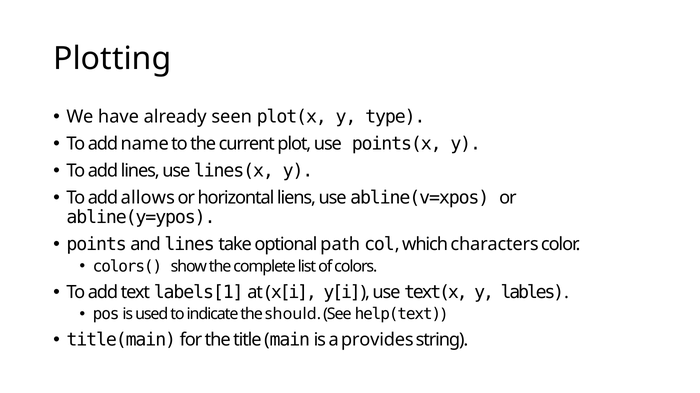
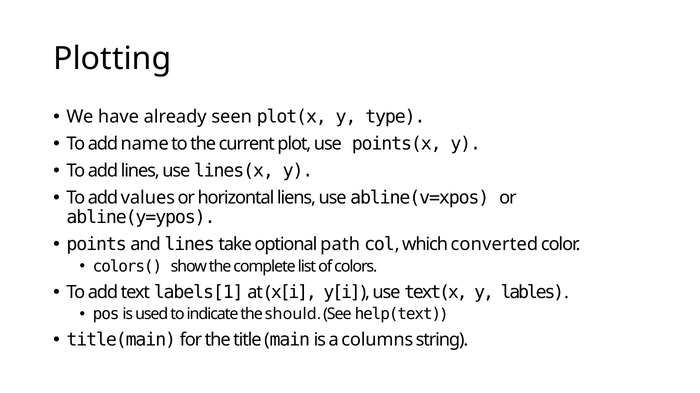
allows: allows -> values (148, 198)
characters: characters -> converted (494, 245)
provides: provides -> columns (377, 341)
